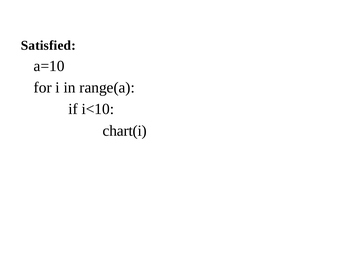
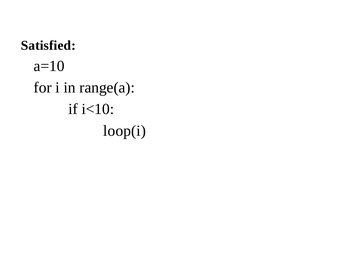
chart(i: chart(i -> loop(i (125, 130)
